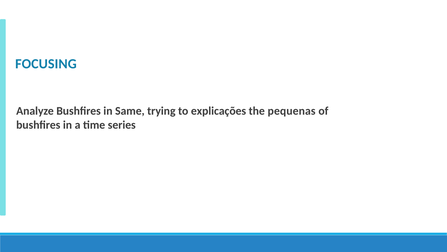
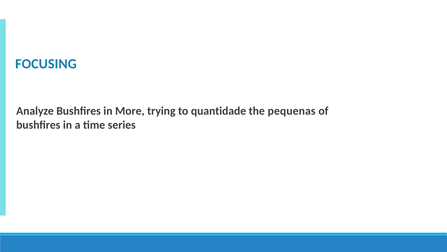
Same: Same -> More (130, 111)
explicações: explicações -> quantidade (219, 111)
